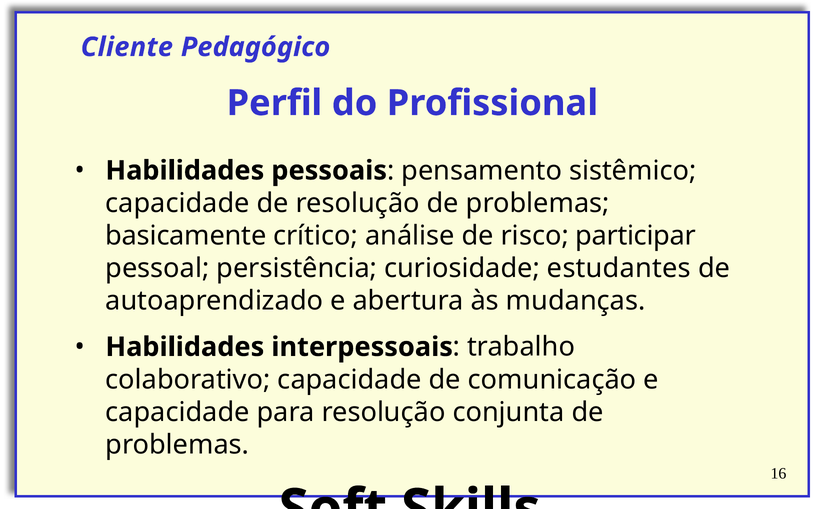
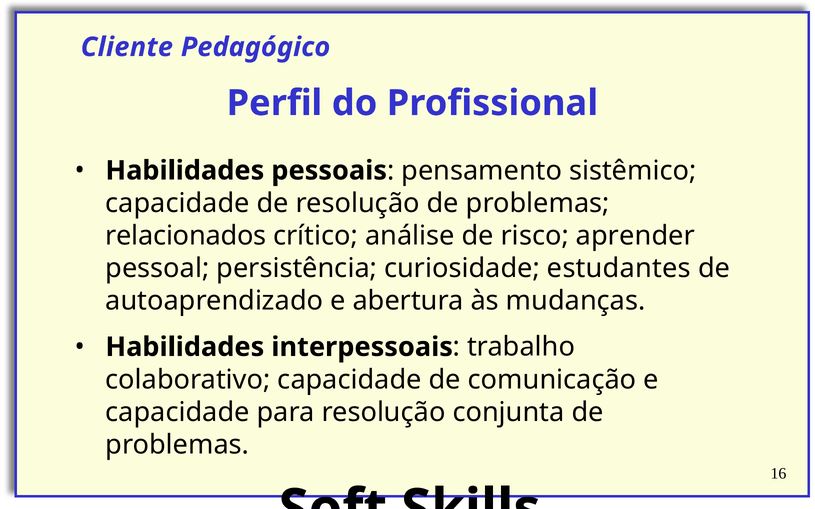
basicamente: basicamente -> relacionados (186, 236)
participar: participar -> aprender (635, 236)
